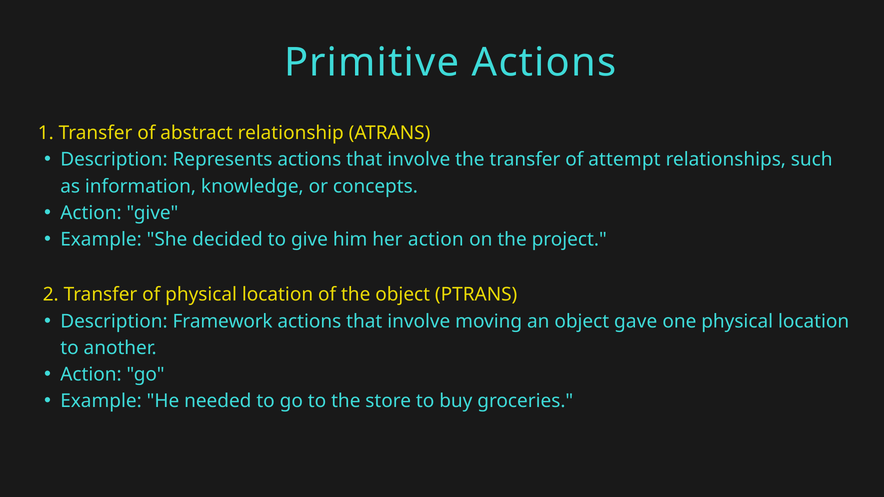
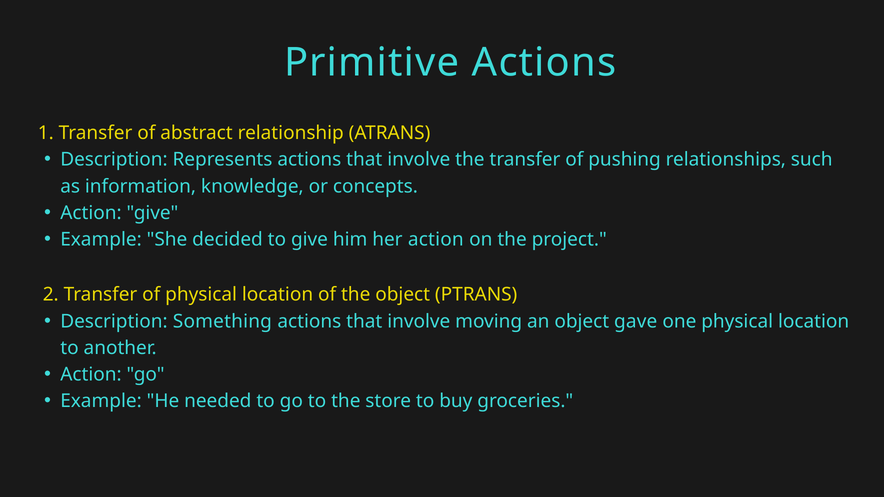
attempt: attempt -> pushing (625, 160)
Framework: Framework -> Something (222, 321)
